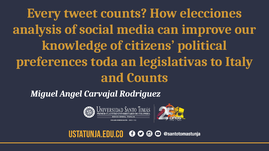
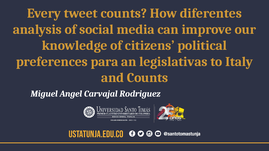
elecciones: elecciones -> diferentes (211, 13)
toda: toda -> para (104, 62)
